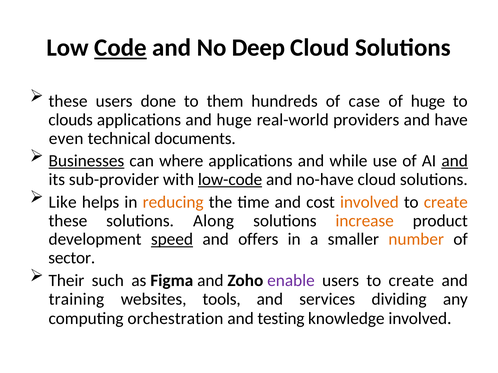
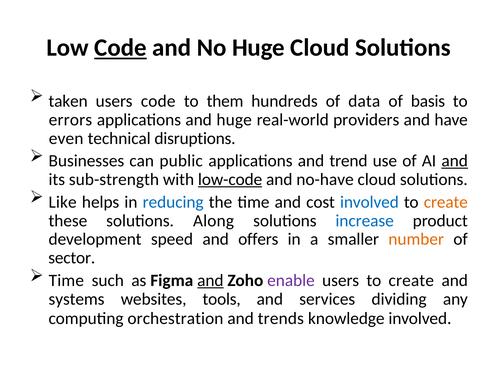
No Deep: Deep -> Huge (258, 48)
these: these -> taken (68, 101)
users done: done -> code (158, 101)
case: case -> data (364, 101)
of huge: huge -> basis (428, 101)
clouds: clouds -> errors (70, 120)
documents: documents -> disruptions (195, 139)
Businesses underline: present -> none (86, 161)
where: where -> public (181, 161)
while: while -> trend (348, 161)
sub-provider: sub-provider -> sub-strength (114, 180)
reducing colour: orange -> blue (173, 202)
involved colour: orange -> blue (369, 202)
increase colour: orange -> blue (365, 221)
speed underline: present -> none (172, 240)
Their: Their -> Time (66, 281)
and underline: none -> present (210, 281)
training: training -> systems (77, 300)
testing: testing -> trends (281, 319)
